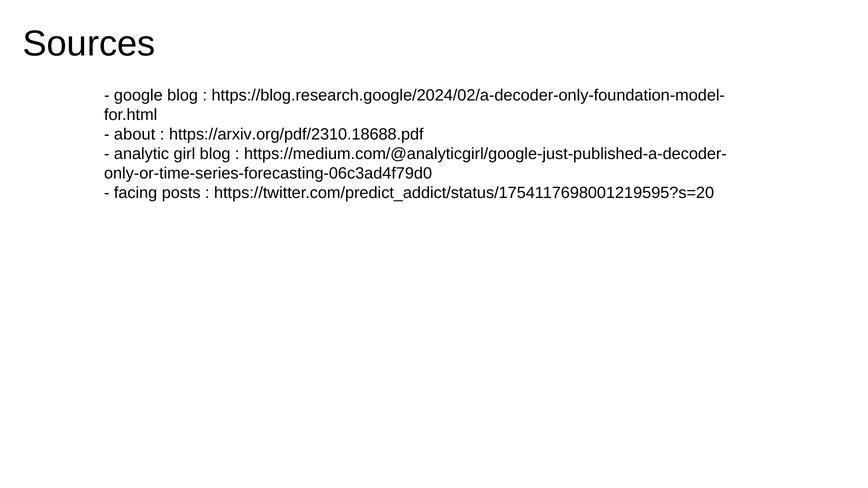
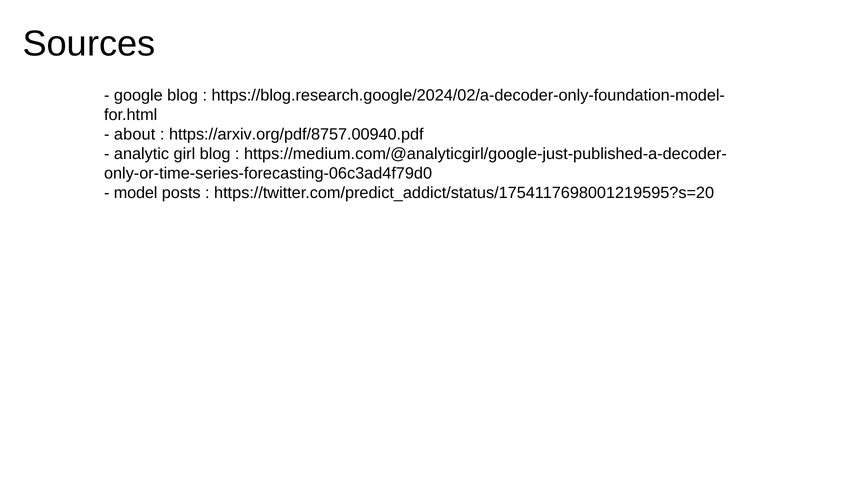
https://arxiv.org/pdf/2310.18688.pdf: https://arxiv.org/pdf/2310.18688.pdf -> https://arxiv.org/pdf/8757.00940.pdf (296, 135)
facing: facing -> model (136, 193)
